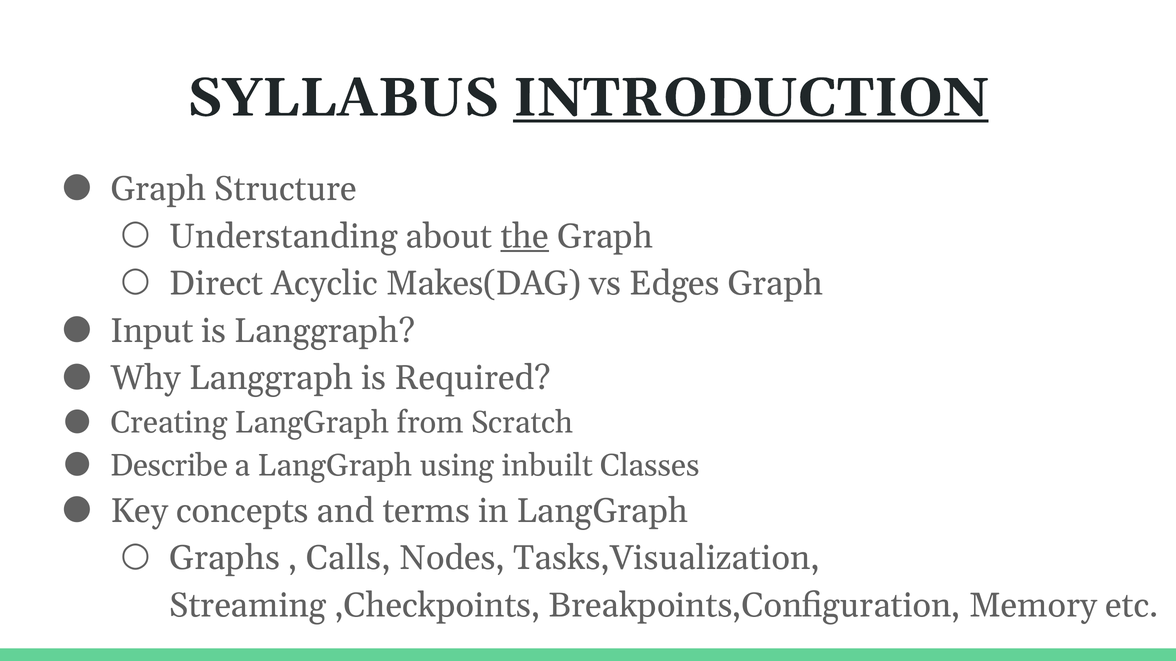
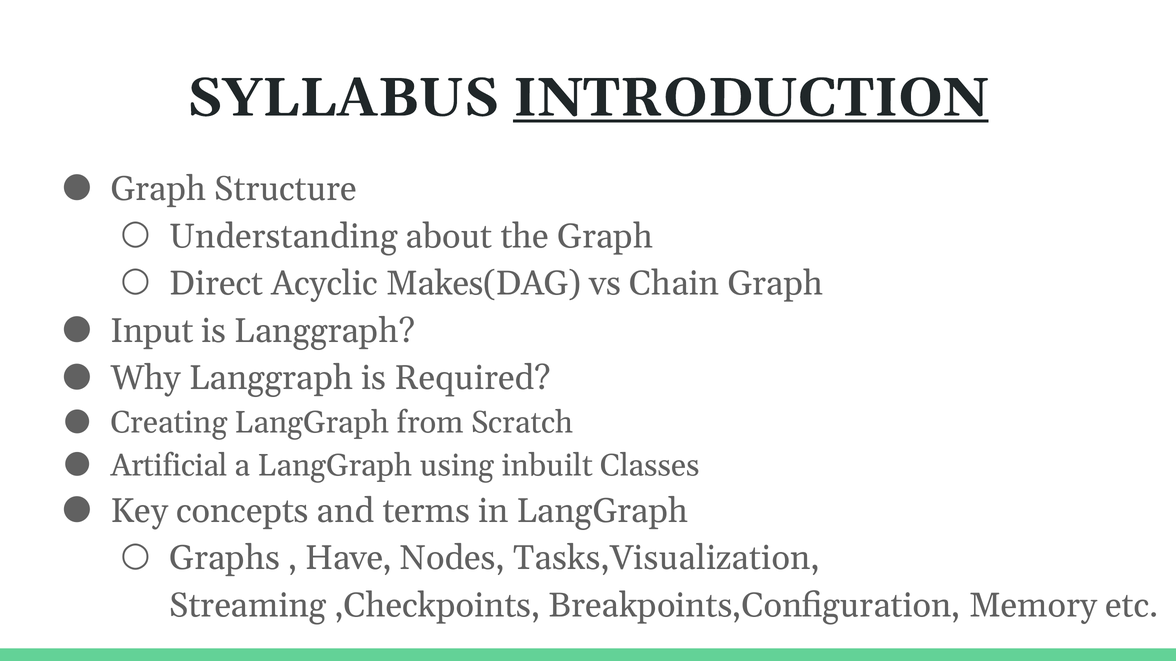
the underline: present -> none (525, 236)
Edges: Edges -> Chain (674, 284)
Describe: Describe -> Artificial (169, 466)
Calls: Calls -> Have (349, 559)
